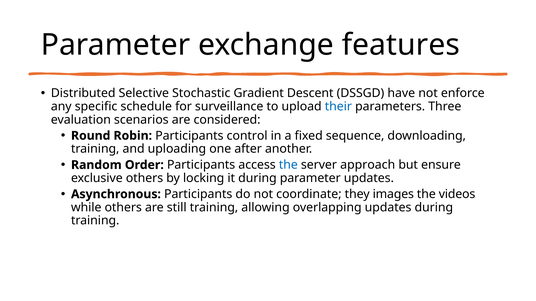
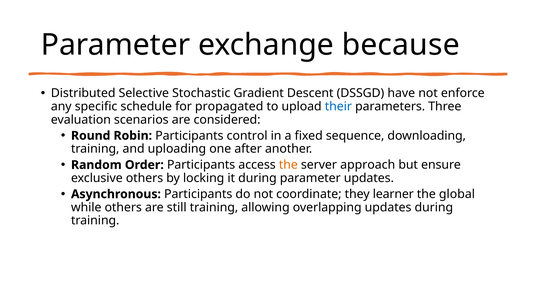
features: features -> because (401, 45)
surveillance: surveillance -> propagated (229, 107)
the colour: blue -> orange (288, 165)
images: images -> learner (393, 194)
videos: videos -> global (457, 194)
